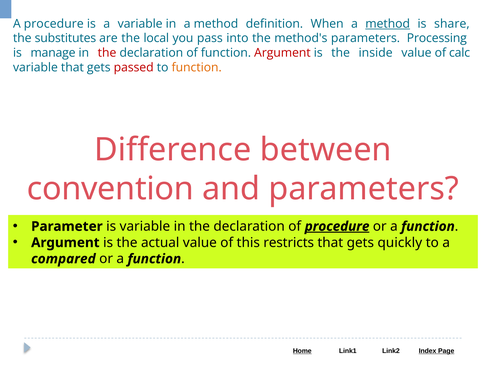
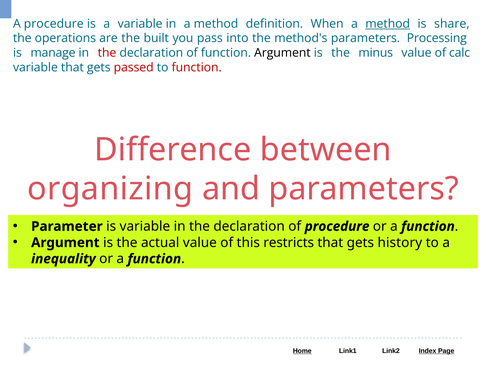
substitutes: substitutes -> operations (65, 38)
local: local -> built (156, 38)
Argument colour: red -> black (282, 53)
inside: inside -> minus (376, 53)
function colour: orange -> red (197, 67)
convention: convention -> organizing (110, 189)
procedure underline: present -> none (337, 226)
quickly: quickly -> history (400, 242)
compared: compared -> inequality (63, 258)
